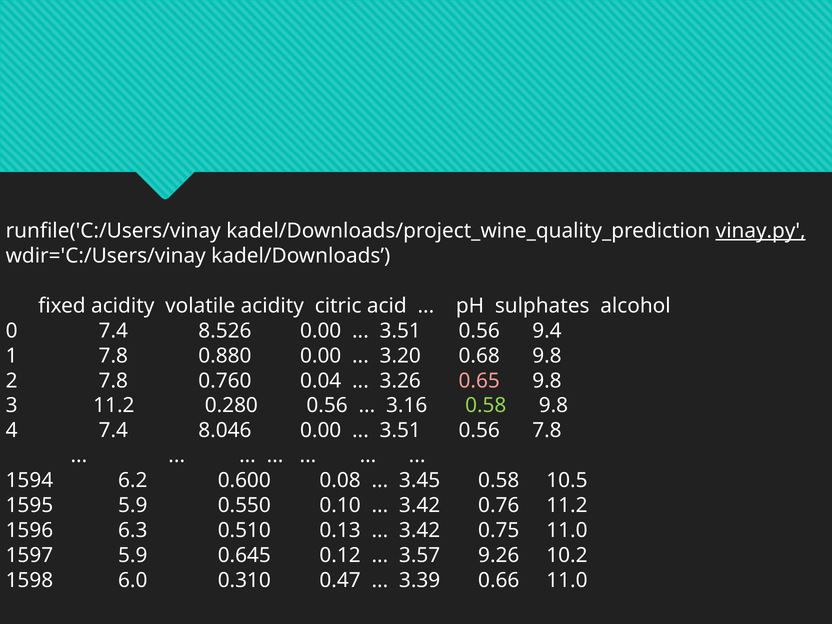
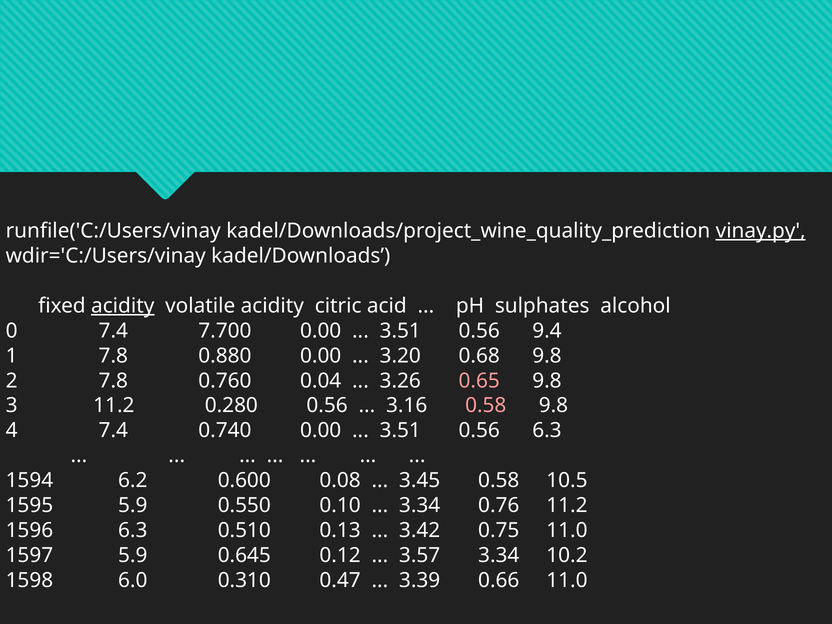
acidity underline: none -> present (123, 306)
8.526: 8.526 -> 7.700 (225, 331)
0.58 colour: light green -> pink (486, 406)
8.046: 8.046 -> 0.740 (225, 431)
0.56 7.8: 7.8 -> 6.3 (547, 431)
3.42: 3.42 -> 3.34 (420, 505)
3.57 9.26: 9.26 -> 3.34 (499, 555)
